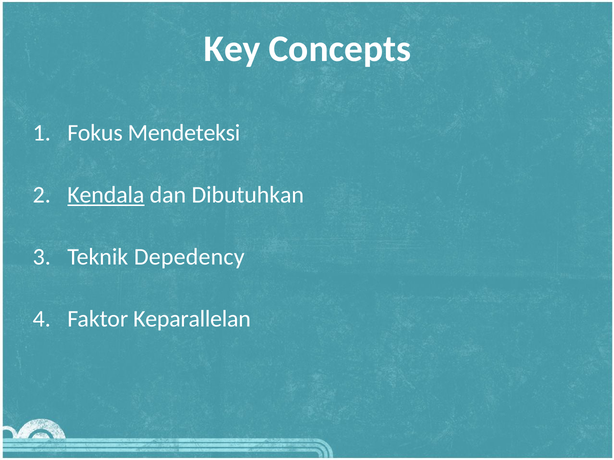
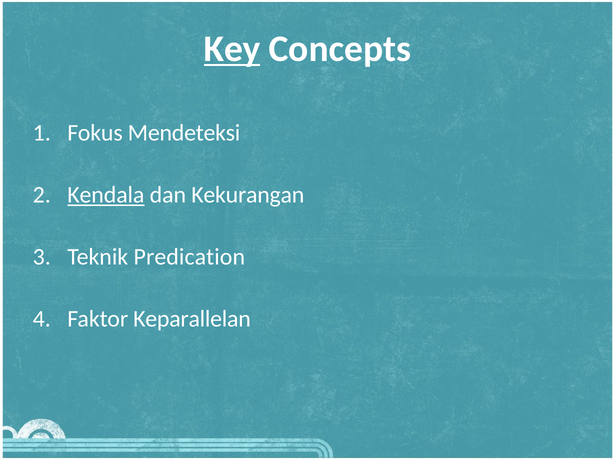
Key underline: none -> present (232, 49)
Dibutuhkan: Dibutuhkan -> Kekurangan (248, 195)
Depedency: Depedency -> Predication (189, 257)
